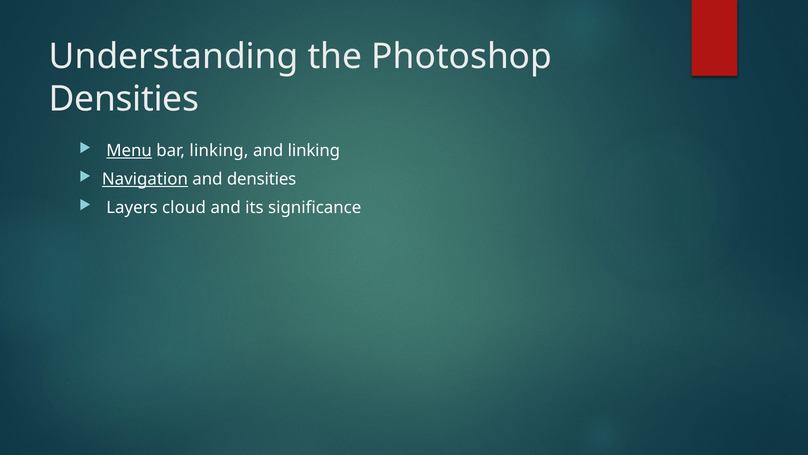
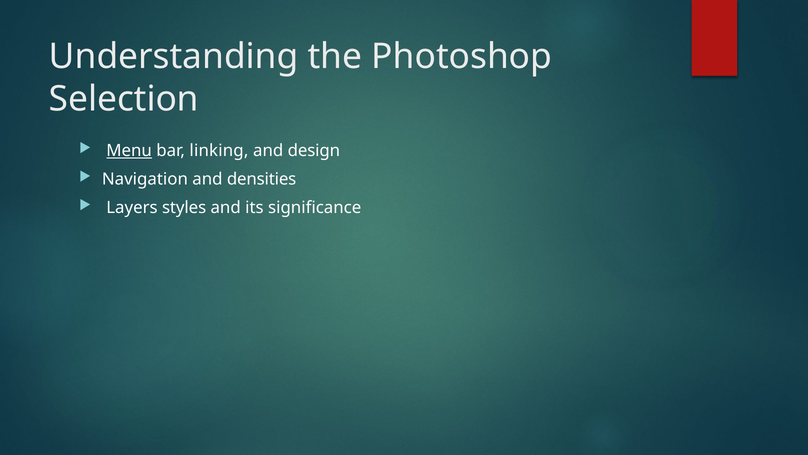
Densities: Densities -> Selection (124, 99)
and linking: linking -> design (314, 150)
Navigation underline: present -> none (145, 179)
cloud: cloud -> styles (184, 208)
